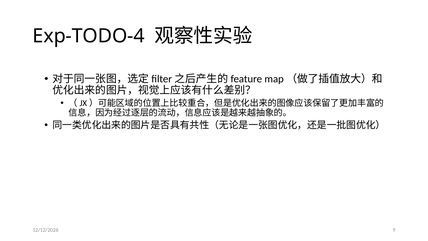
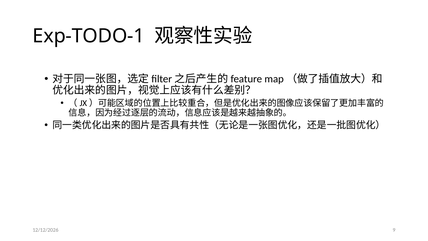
Exp-TODO-4: Exp-TODO-4 -> Exp-TODO-1 (89, 36)
